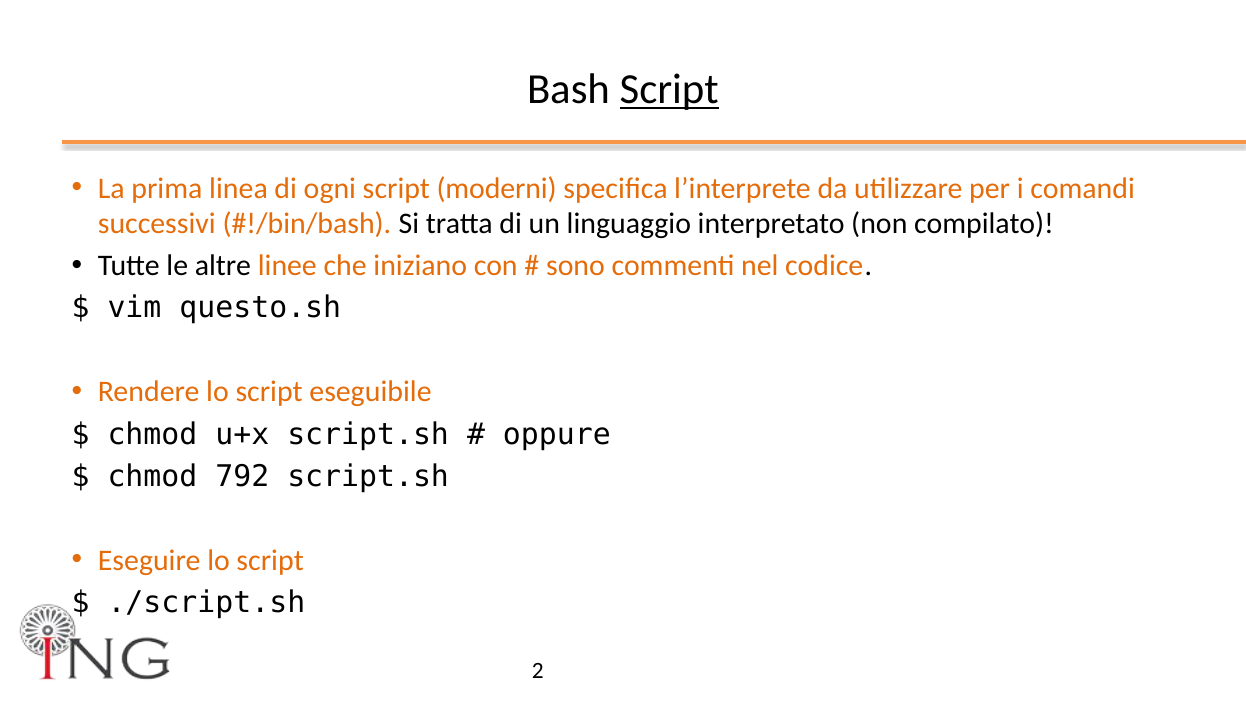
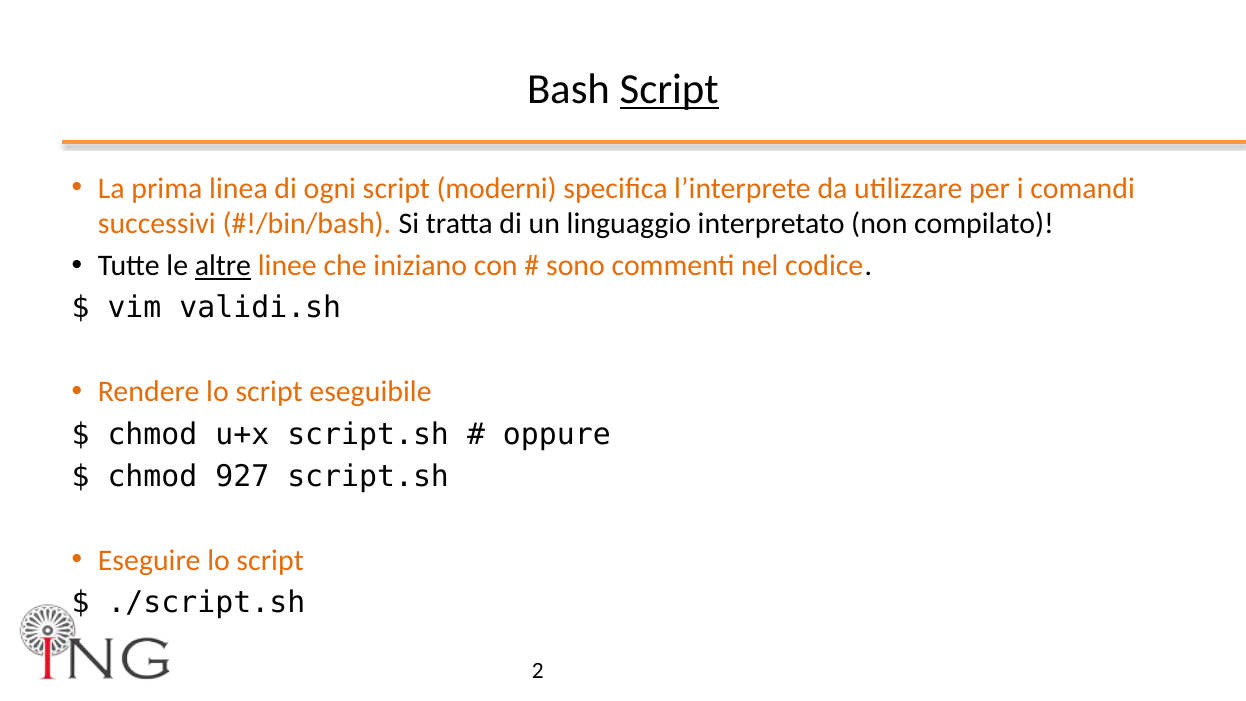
altre underline: none -> present (223, 266)
questo.sh: questo.sh -> validi.sh (260, 308)
792: 792 -> 927 (242, 476)
